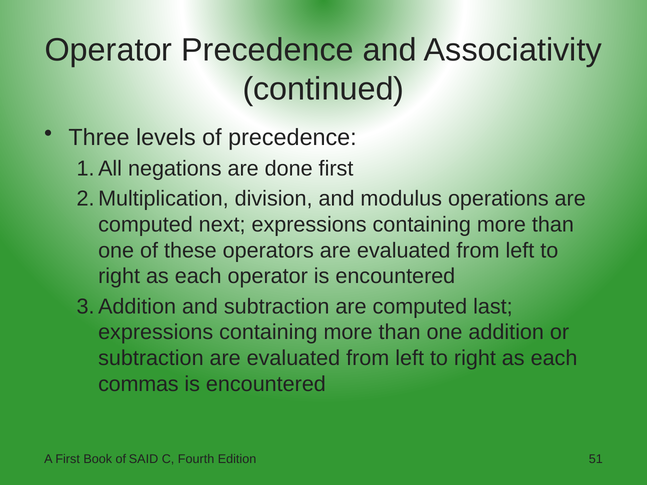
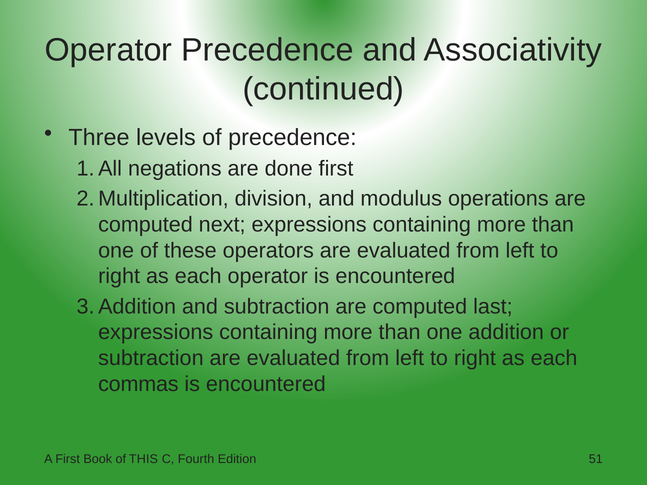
SAID: SAID -> THIS (143, 459)
